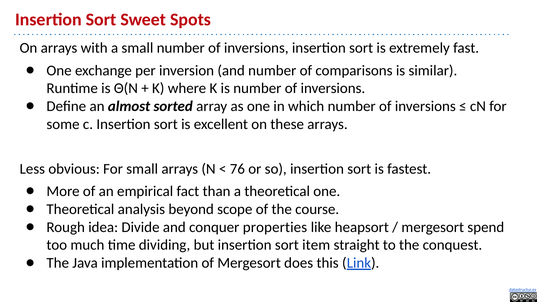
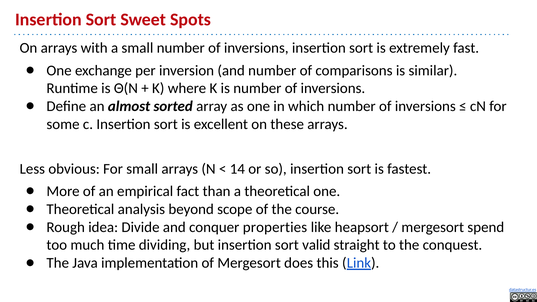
76: 76 -> 14 (237, 169)
item: item -> valid (316, 245)
